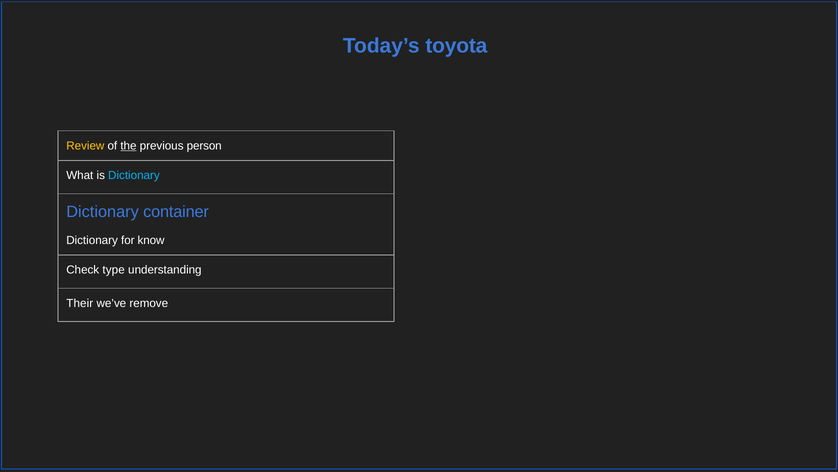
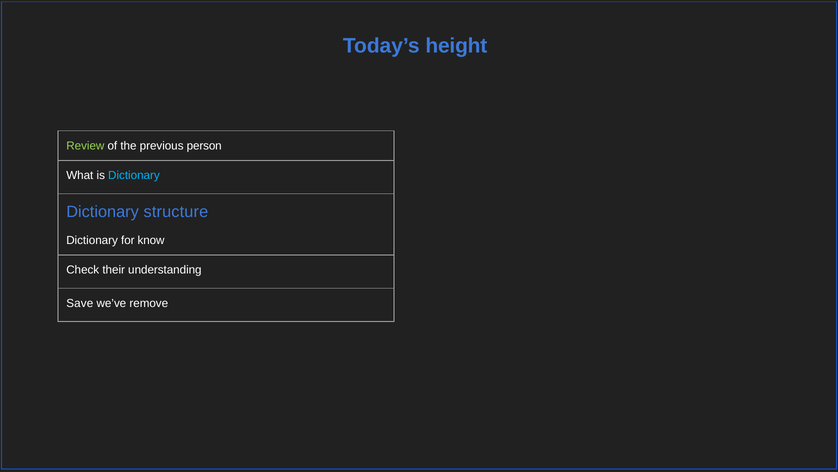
toyota: toyota -> height (456, 46)
Review colour: yellow -> light green (85, 146)
the underline: present -> none (128, 146)
container: container -> structure (176, 211)
type: type -> their (114, 270)
Their: Their -> Save (80, 303)
